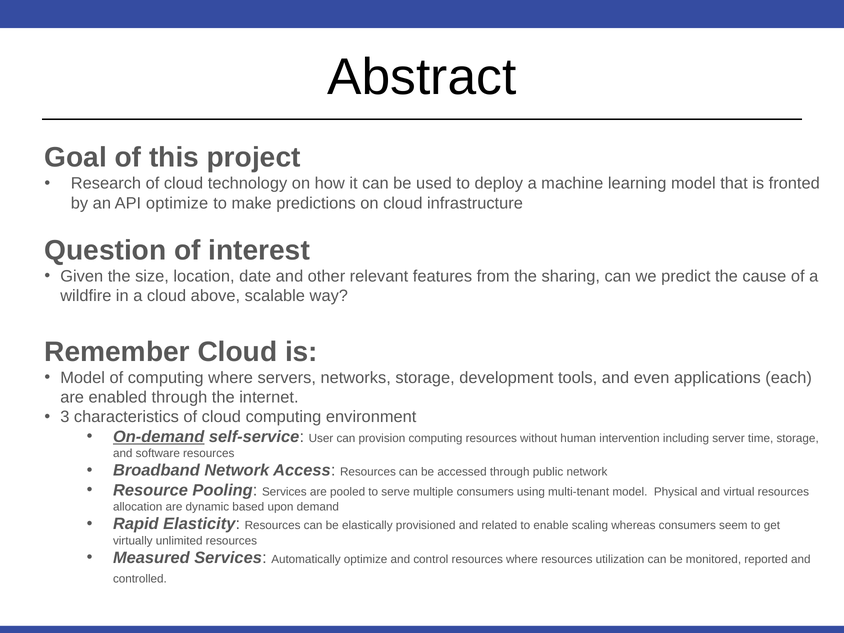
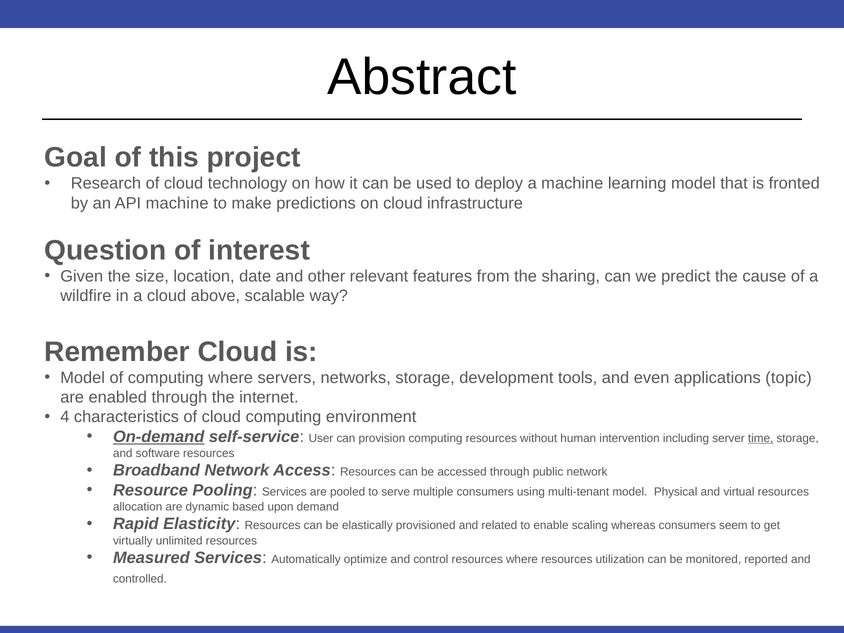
API optimize: optimize -> machine (177, 203)
each: each -> topic (789, 378)
3: 3 -> 4 (65, 417)
time underline: none -> present (761, 438)
